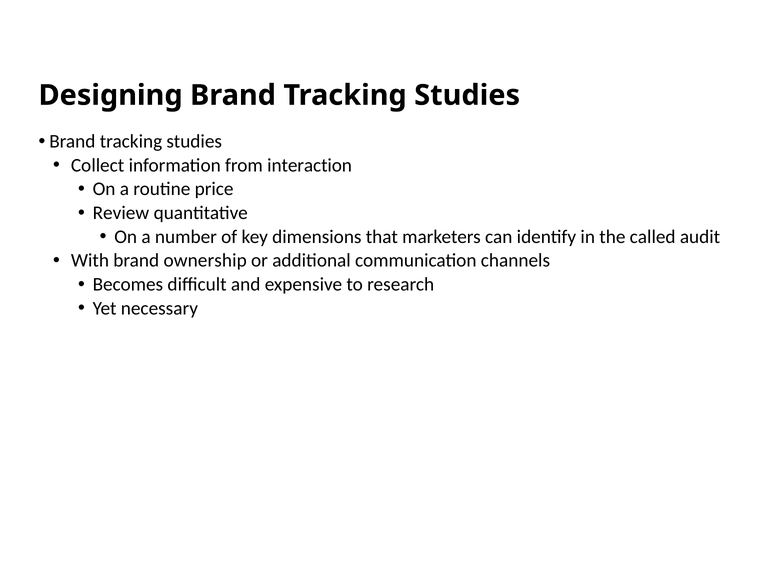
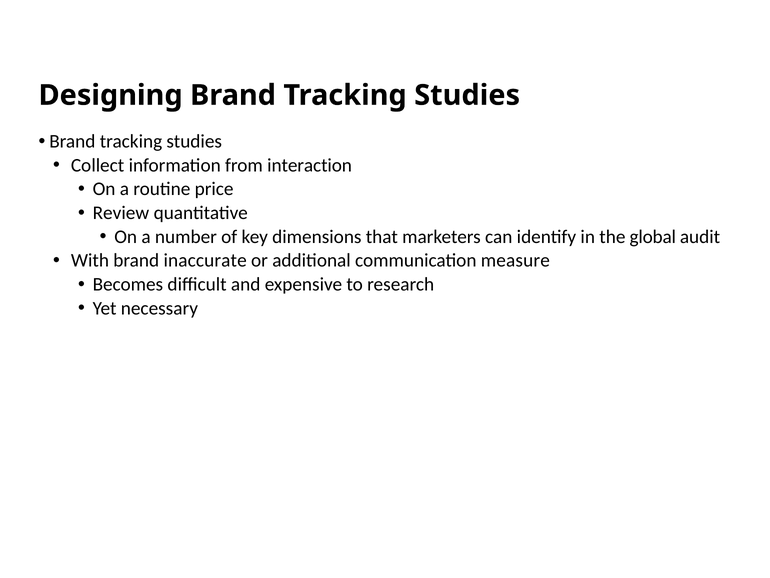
called: called -> global (653, 237)
ownership: ownership -> inaccurate (205, 260)
channels: channels -> measure (515, 260)
